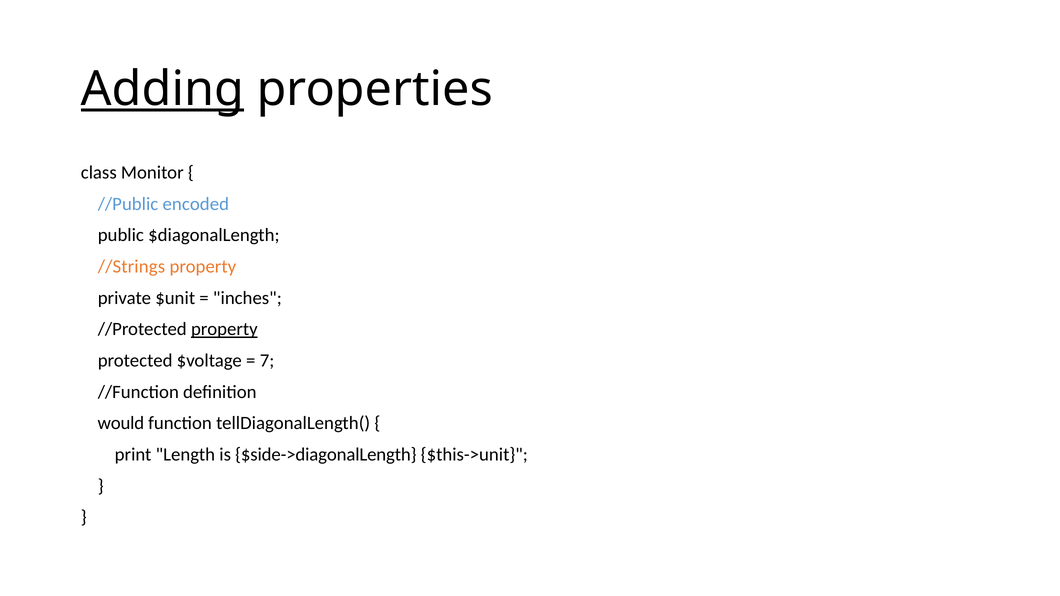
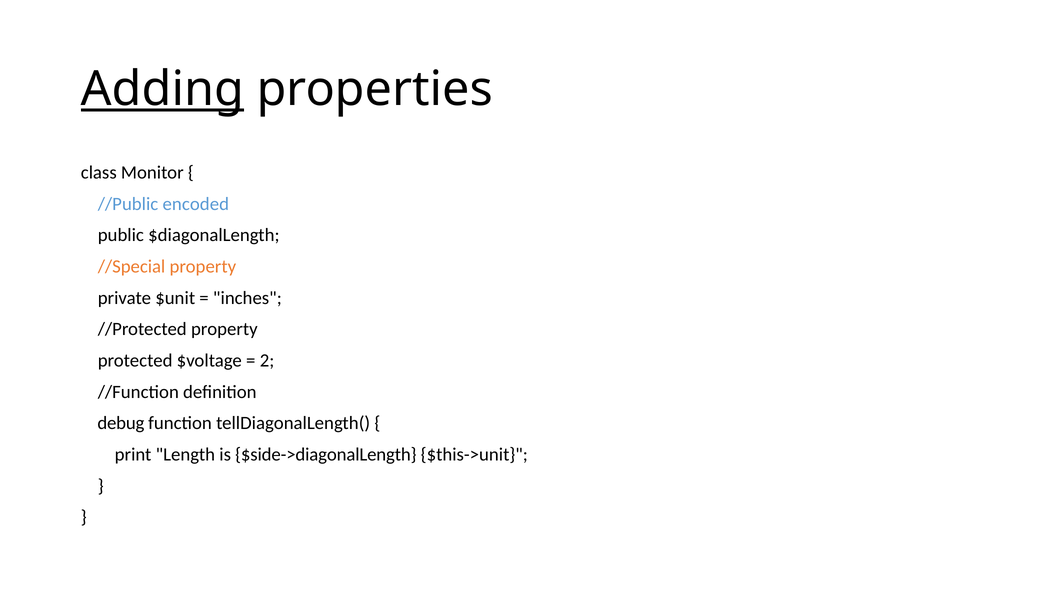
//Strings: //Strings -> //Special (132, 267)
property underline: present -> none (224, 329)
7: 7 -> 2 (267, 361)
would: would -> debug (121, 423)
